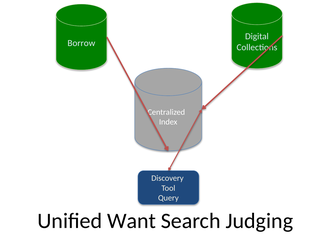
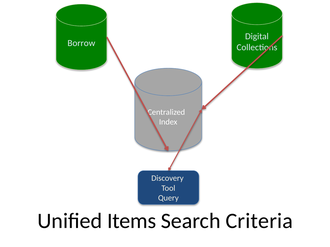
Want: Want -> Items (132, 221)
Judging: Judging -> Criteria (259, 221)
